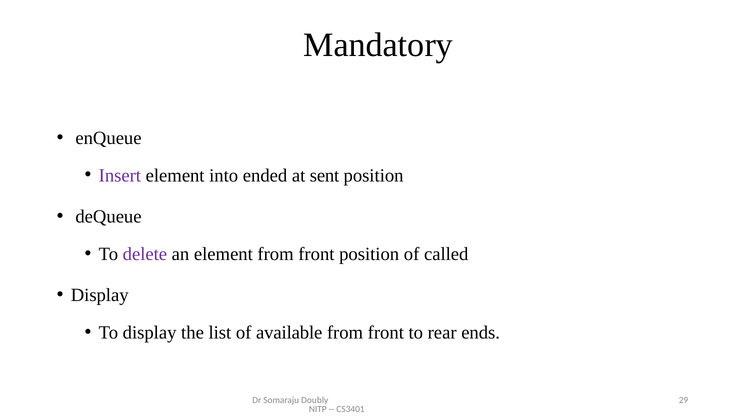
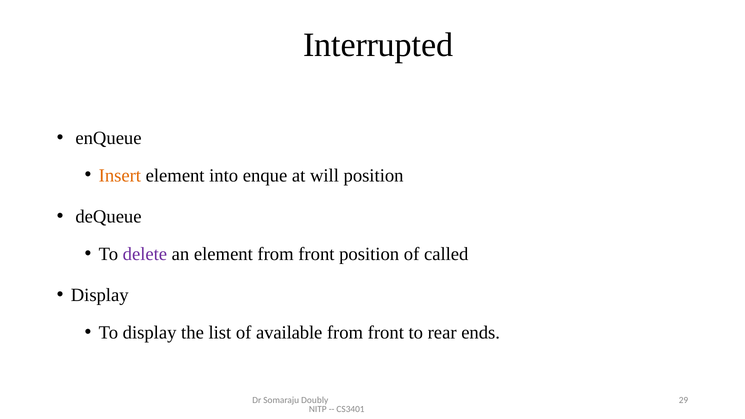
Mandatory: Mandatory -> Interrupted (378, 45)
Insert colour: purple -> orange (120, 175)
ended: ended -> enque (265, 175)
sent: sent -> will (324, 175)
